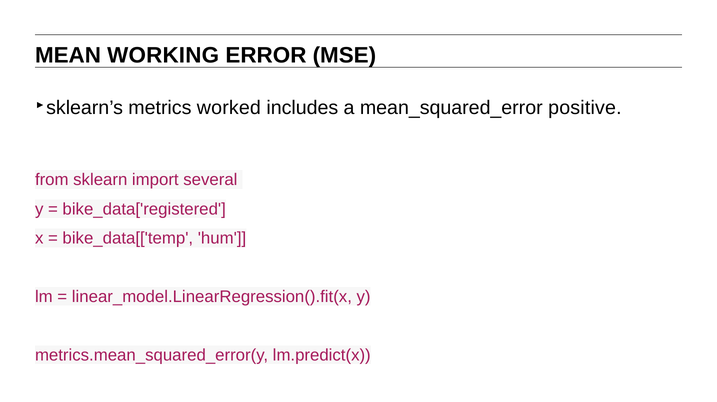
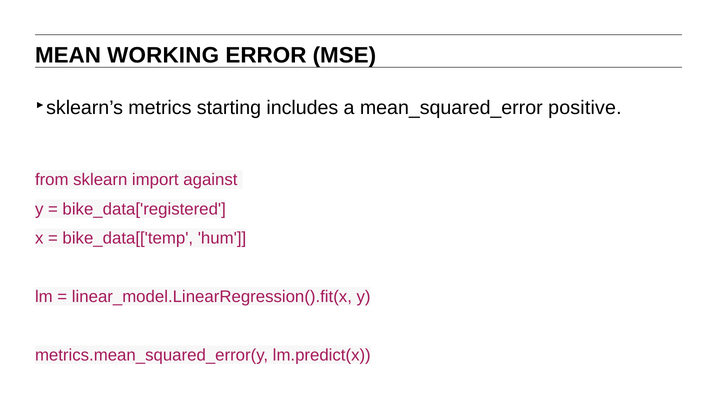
worked: worked -> starting (229, 108)
several: several -> against (210, 180)
